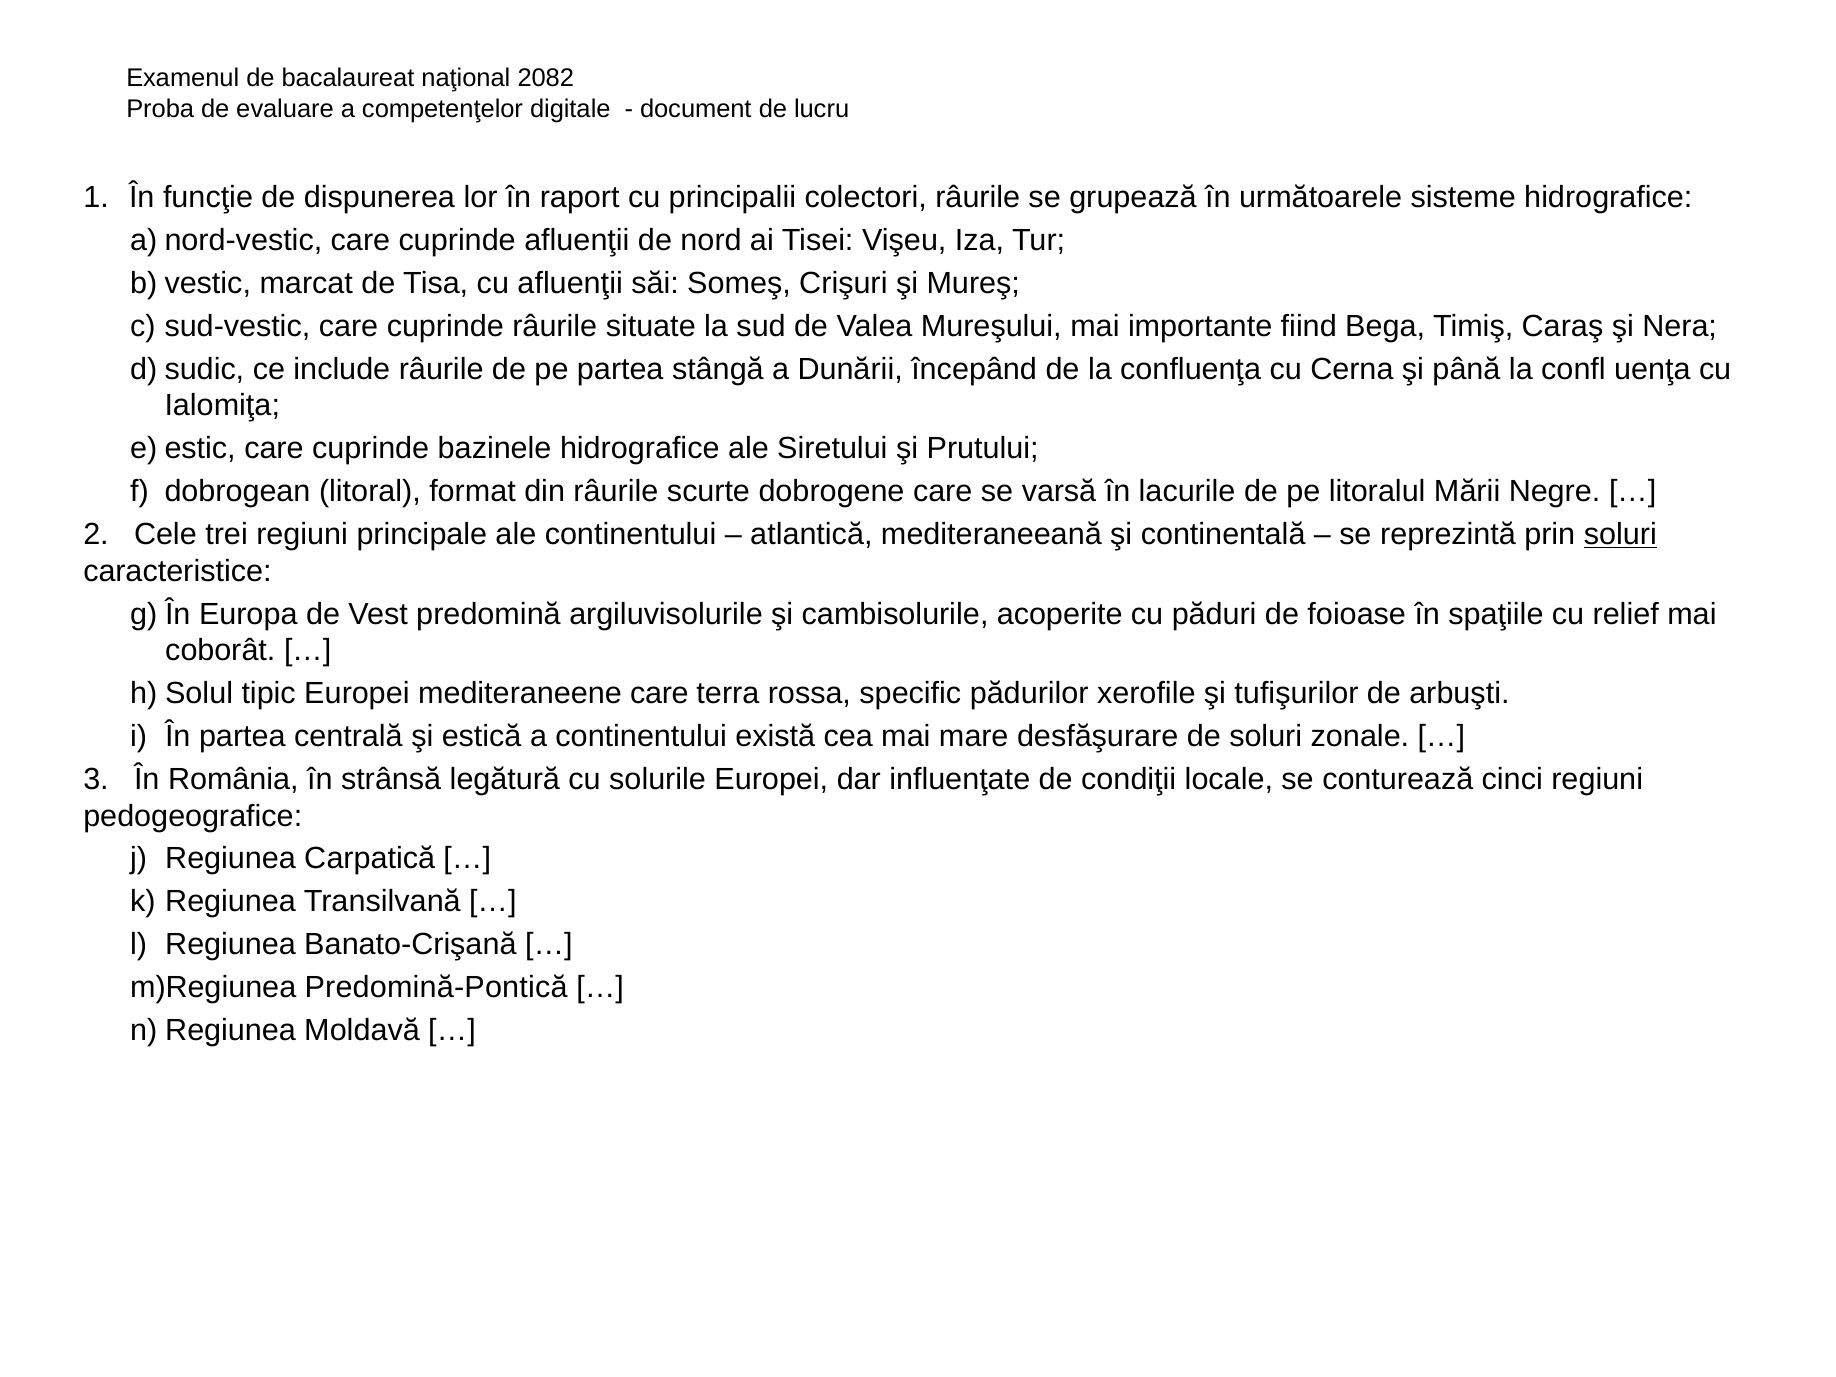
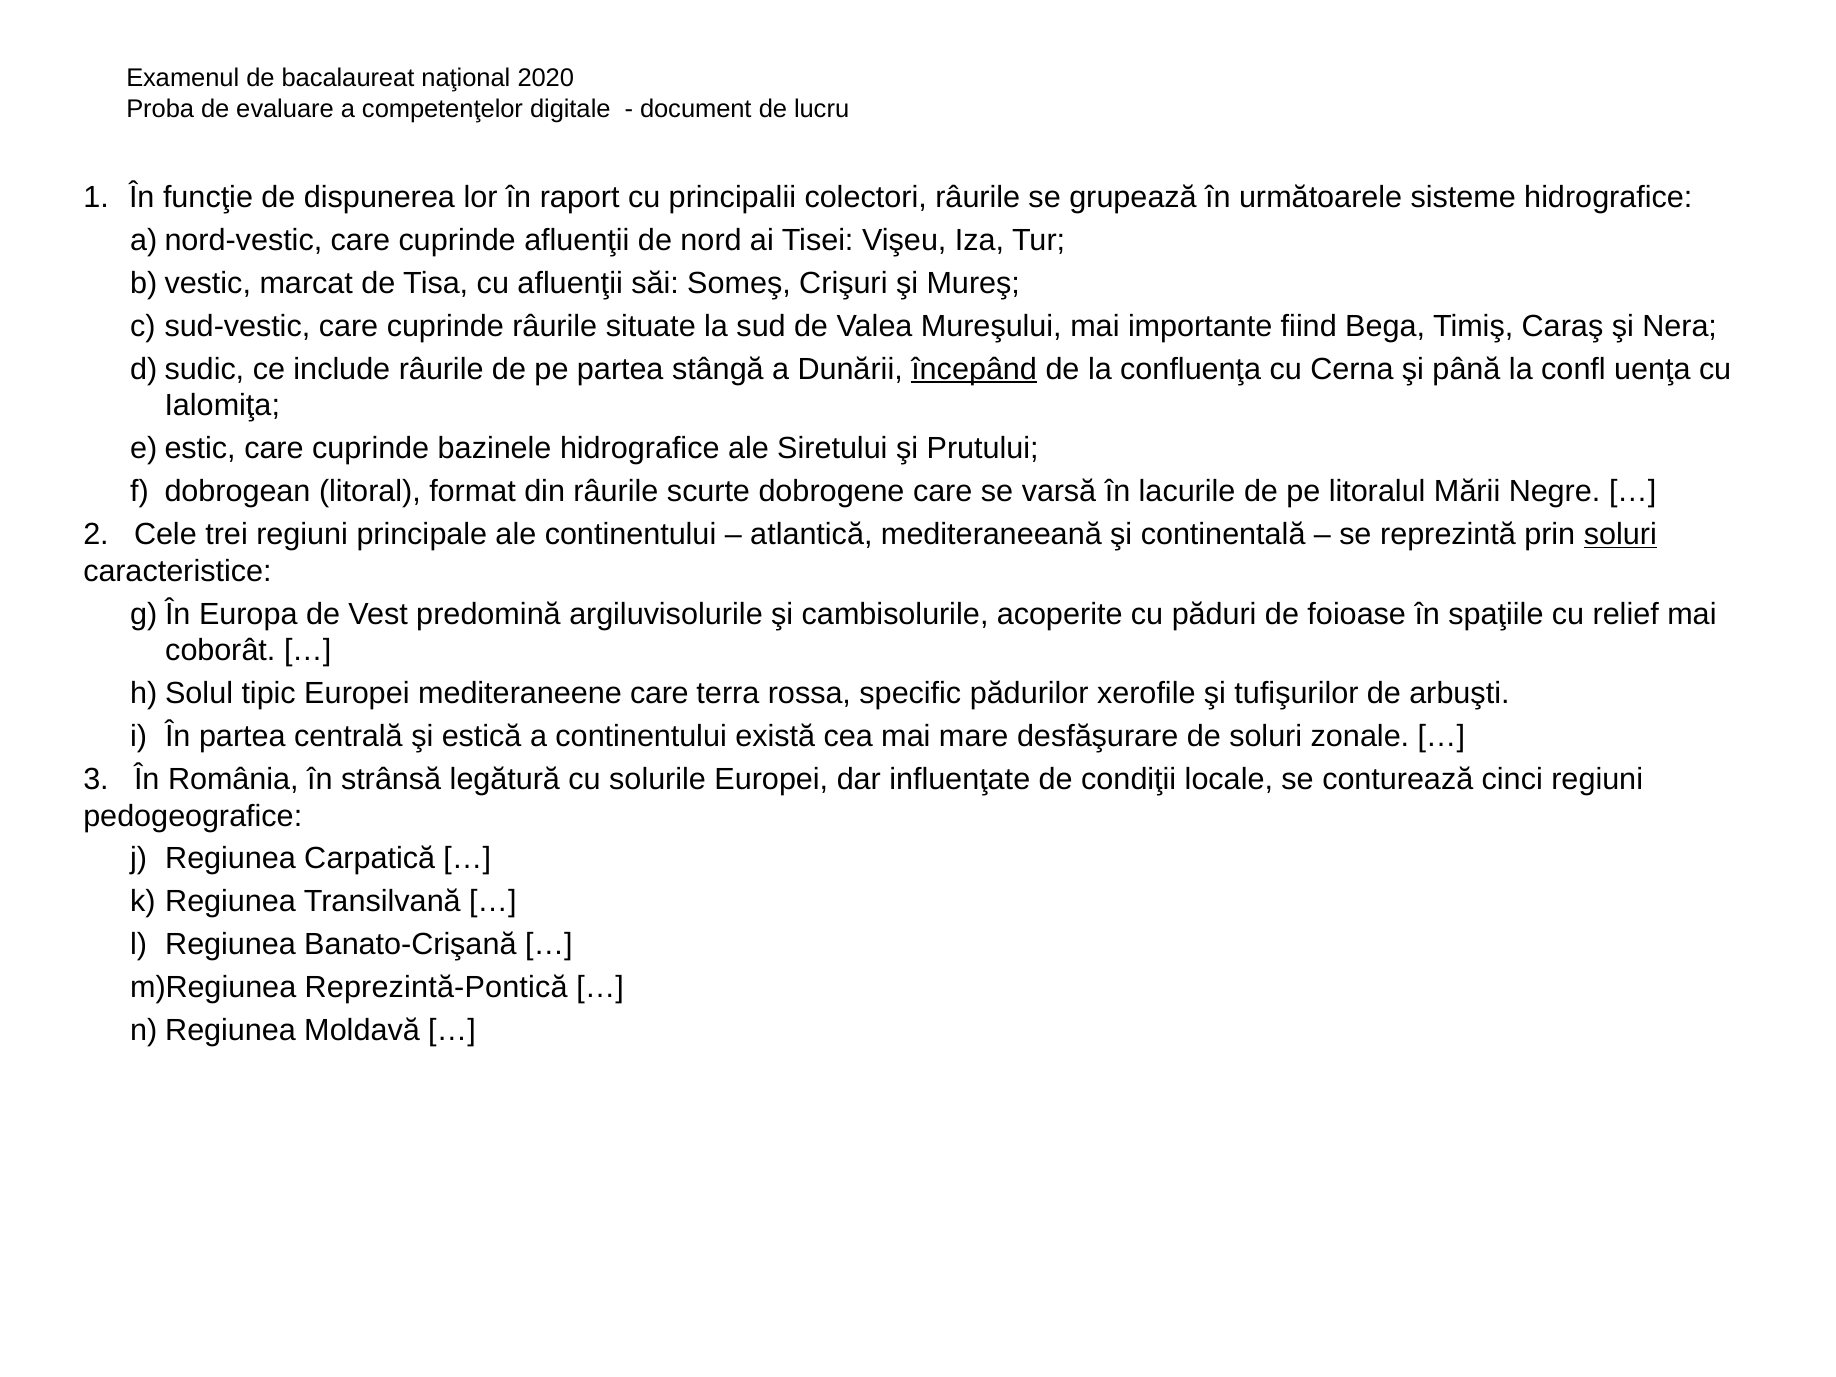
2082: 2082 -> 2020 (546, 78)
începând underline: none -> present (974, 369)
Predomină-Pontică: Predomină-Pontică -> Reprezintă-Pontică (436, 987)
